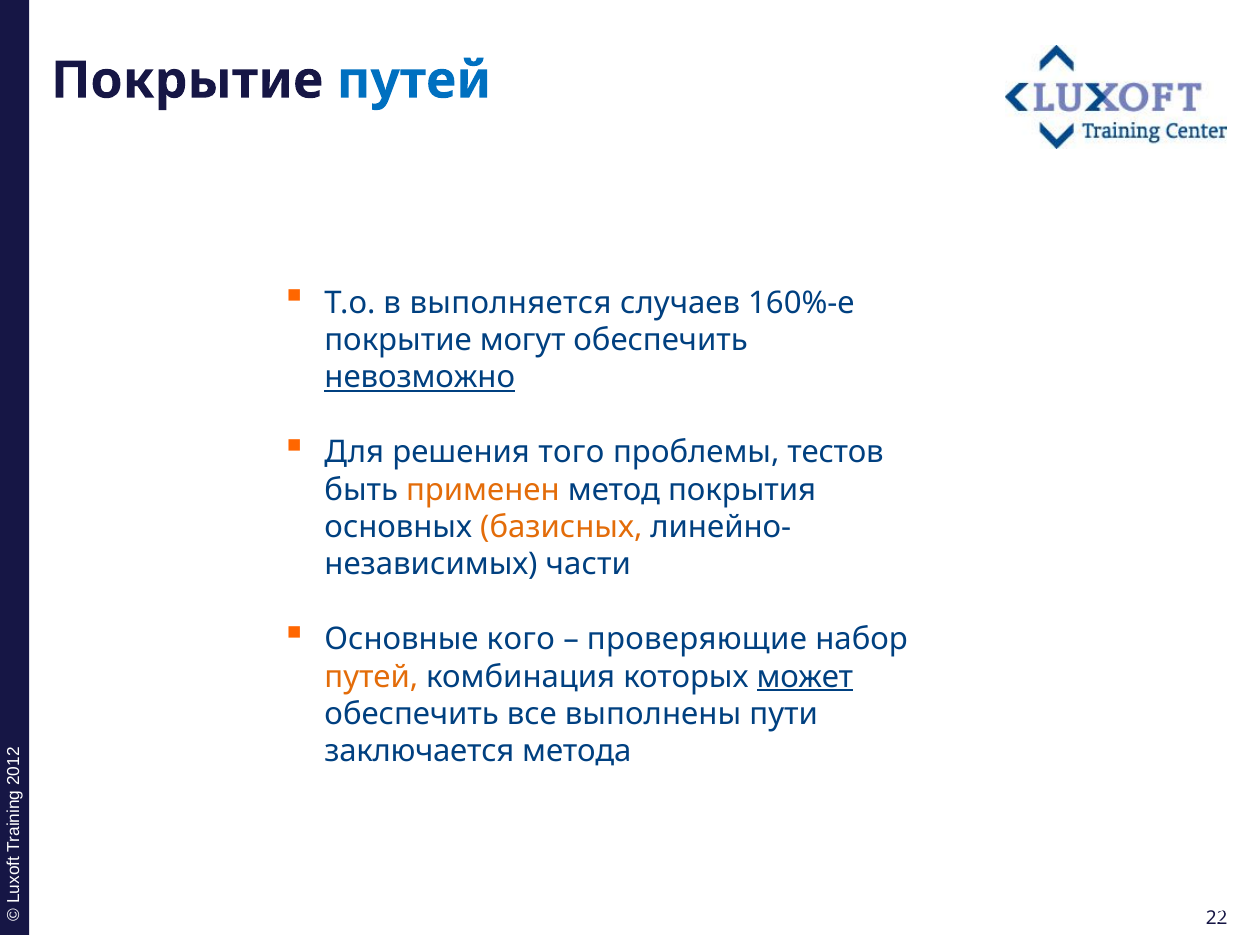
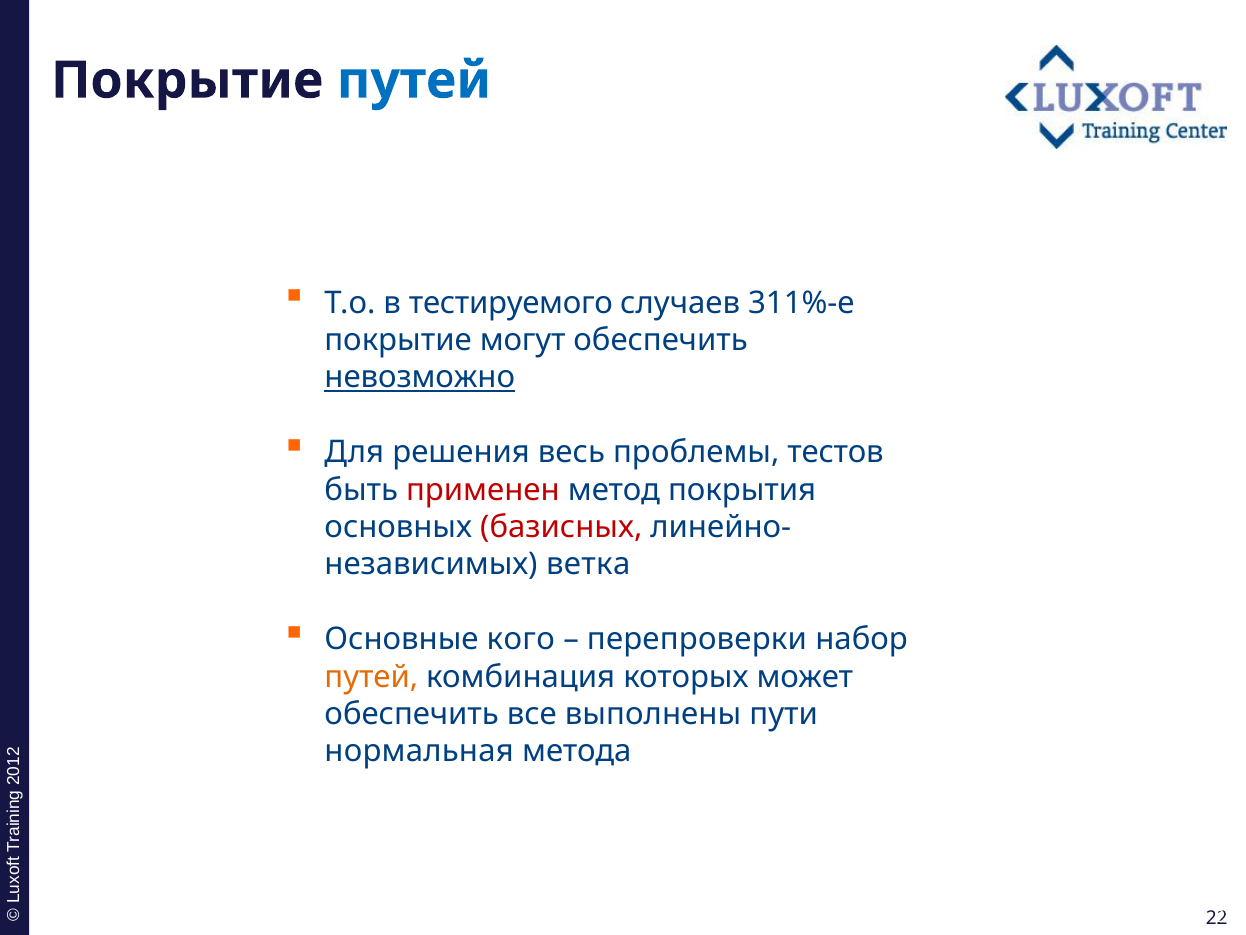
выполняется: выполняется -> тестируемого (511, 303)
160%-е: 160%-е -> 311%-е (801, 303)
того: того -> весь (571, 452)
применен colour: orange -> red (483, 490)
базисных colour: orange -> red (561, 527)
части: части -> ветка (588, 564)
проверяющие: проверяющие -> перепроверки (697, 639)
может underline: present -> none (805, 676)
заключается: заключается -> нормальная (419, 751)
